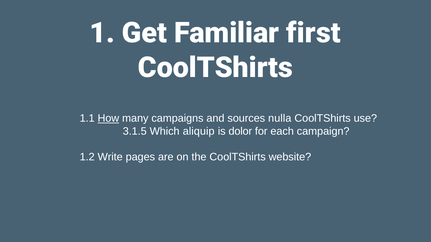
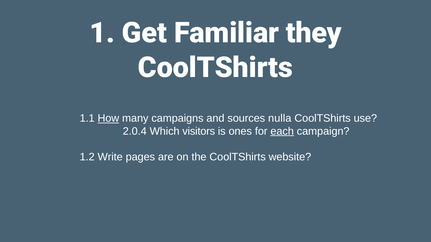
first: first -> they (314, 33)
3.1.5: 3.1.5 -> 2.0.4 (135, 131)
aliquip: aliquip -> visitors (199, 131)
dolor: dolor -> ones (240, 131)
each underline: none -> present (282, 131)
